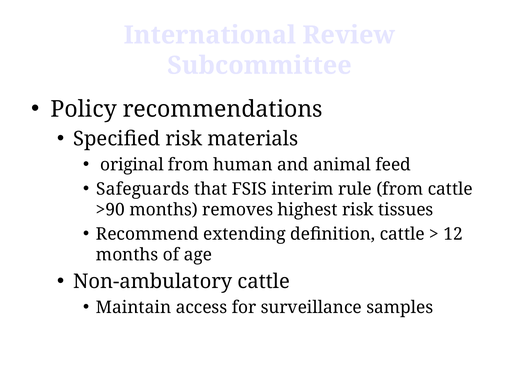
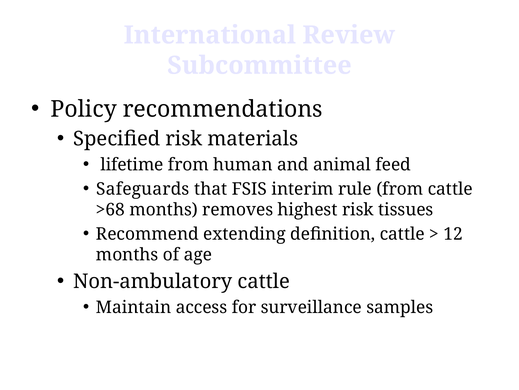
original: original -> lifetime (132, 164)
>90: >90 -> >68 (110, 209)
